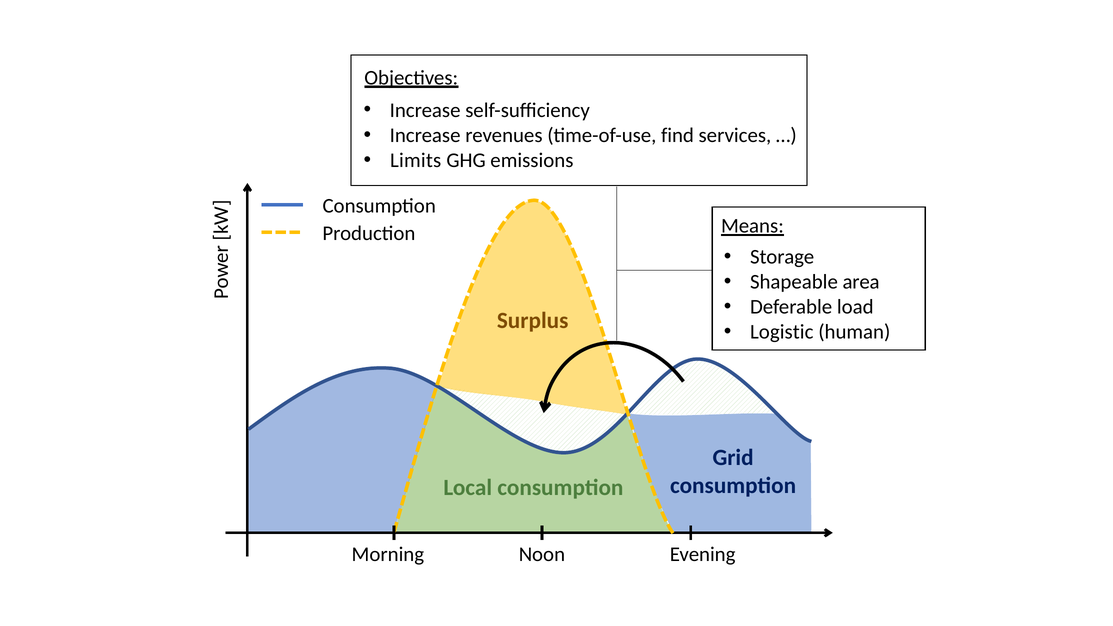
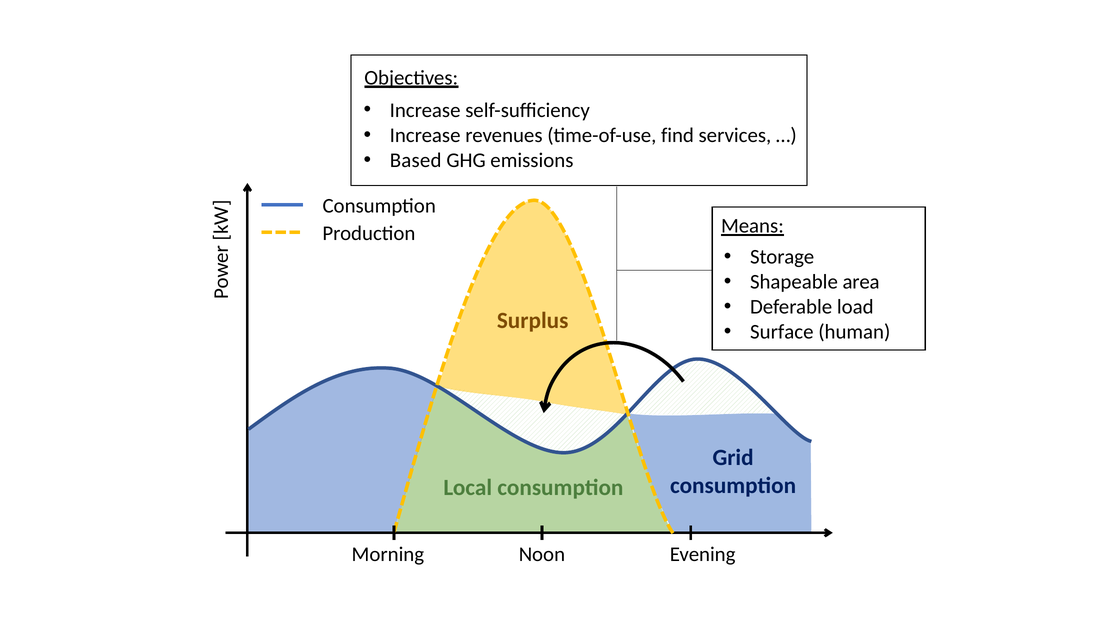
Limits: Limits -> Based (416, 160)
Logistic: Logistic -> Surface (782, 332)
